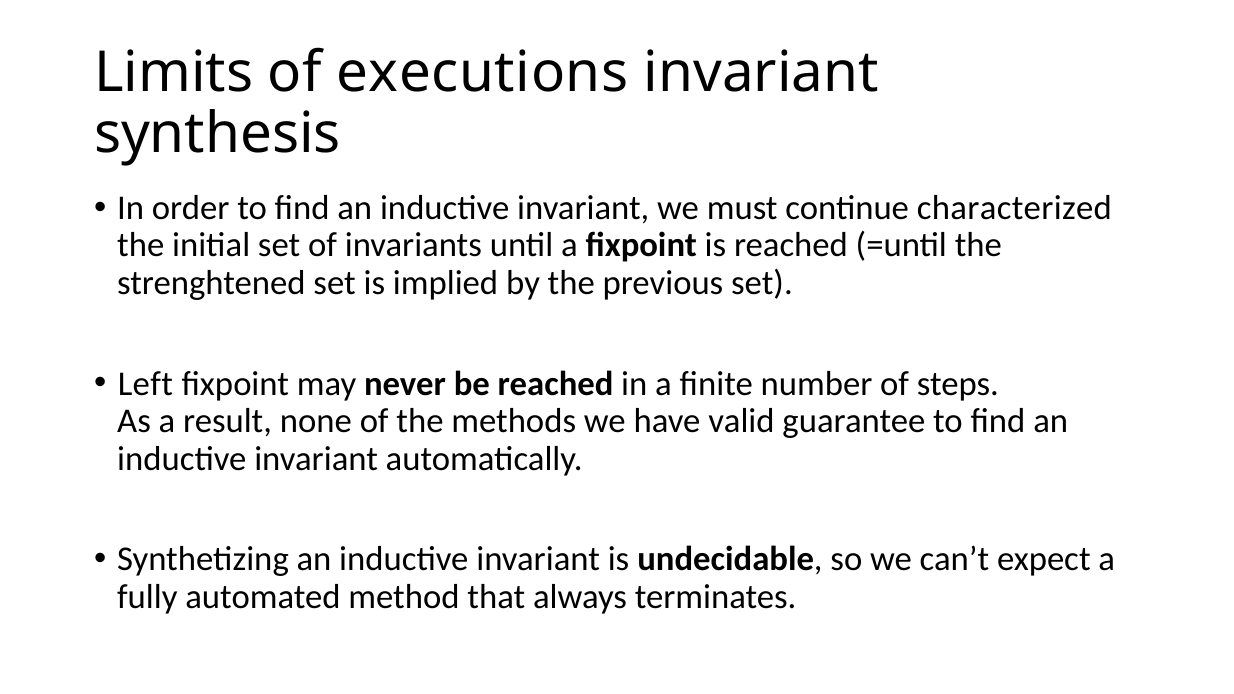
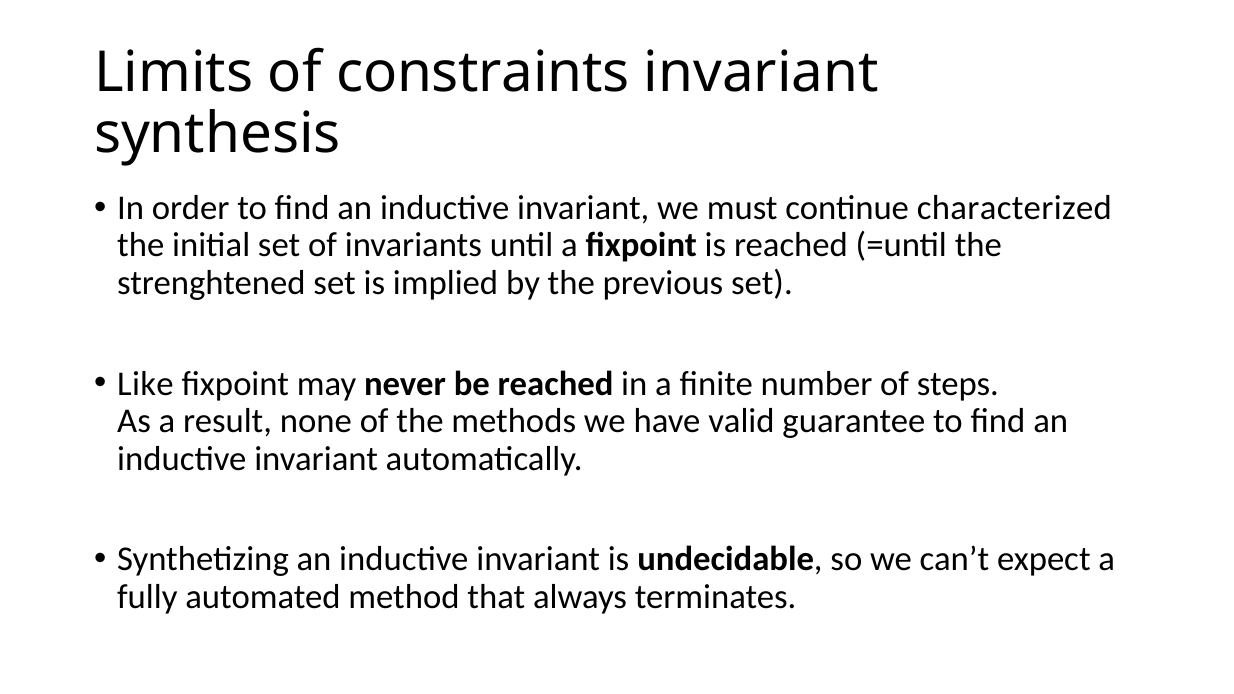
executions: executions -> constraints (483, 73)
Left: Left -> Like (145, 384)
